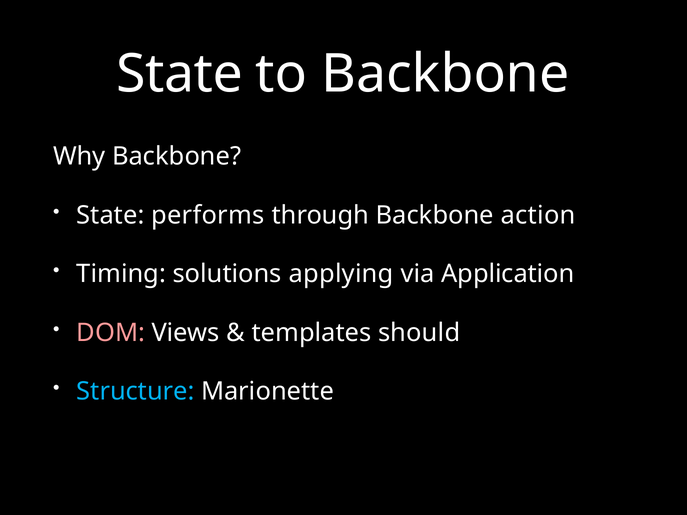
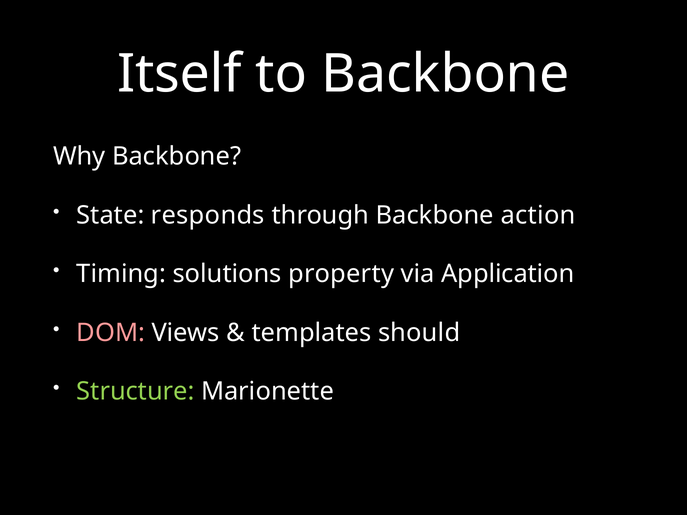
State: State -> Itself (179, 74)
performs: performs -> responds (208, 215)
applying: applying -> property (341, 274)
Structure colour: light blue -> light green (135, 392)
